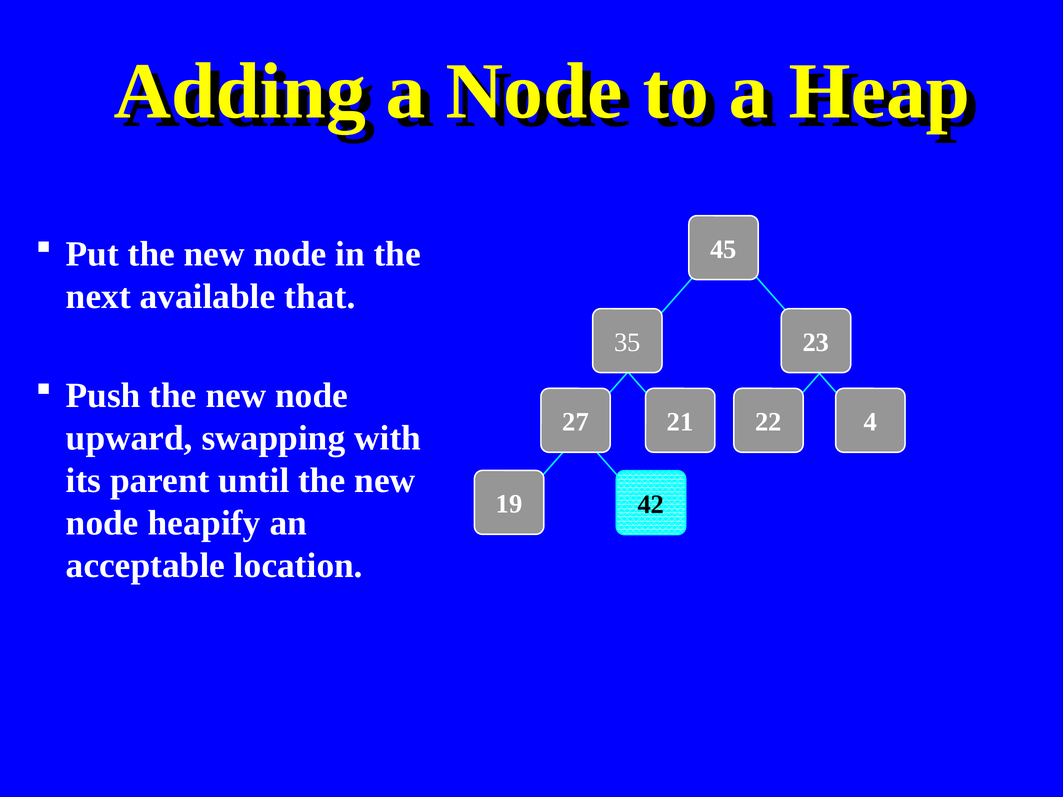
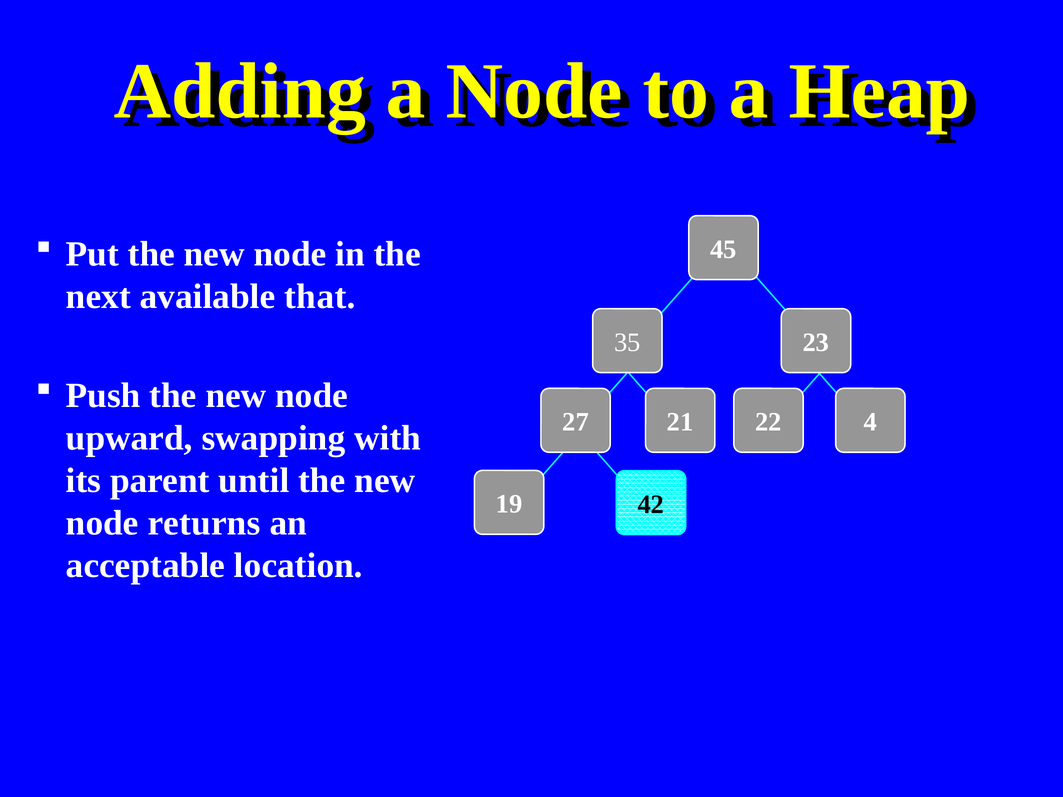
heapify: heapify -> returns (204, 523)
